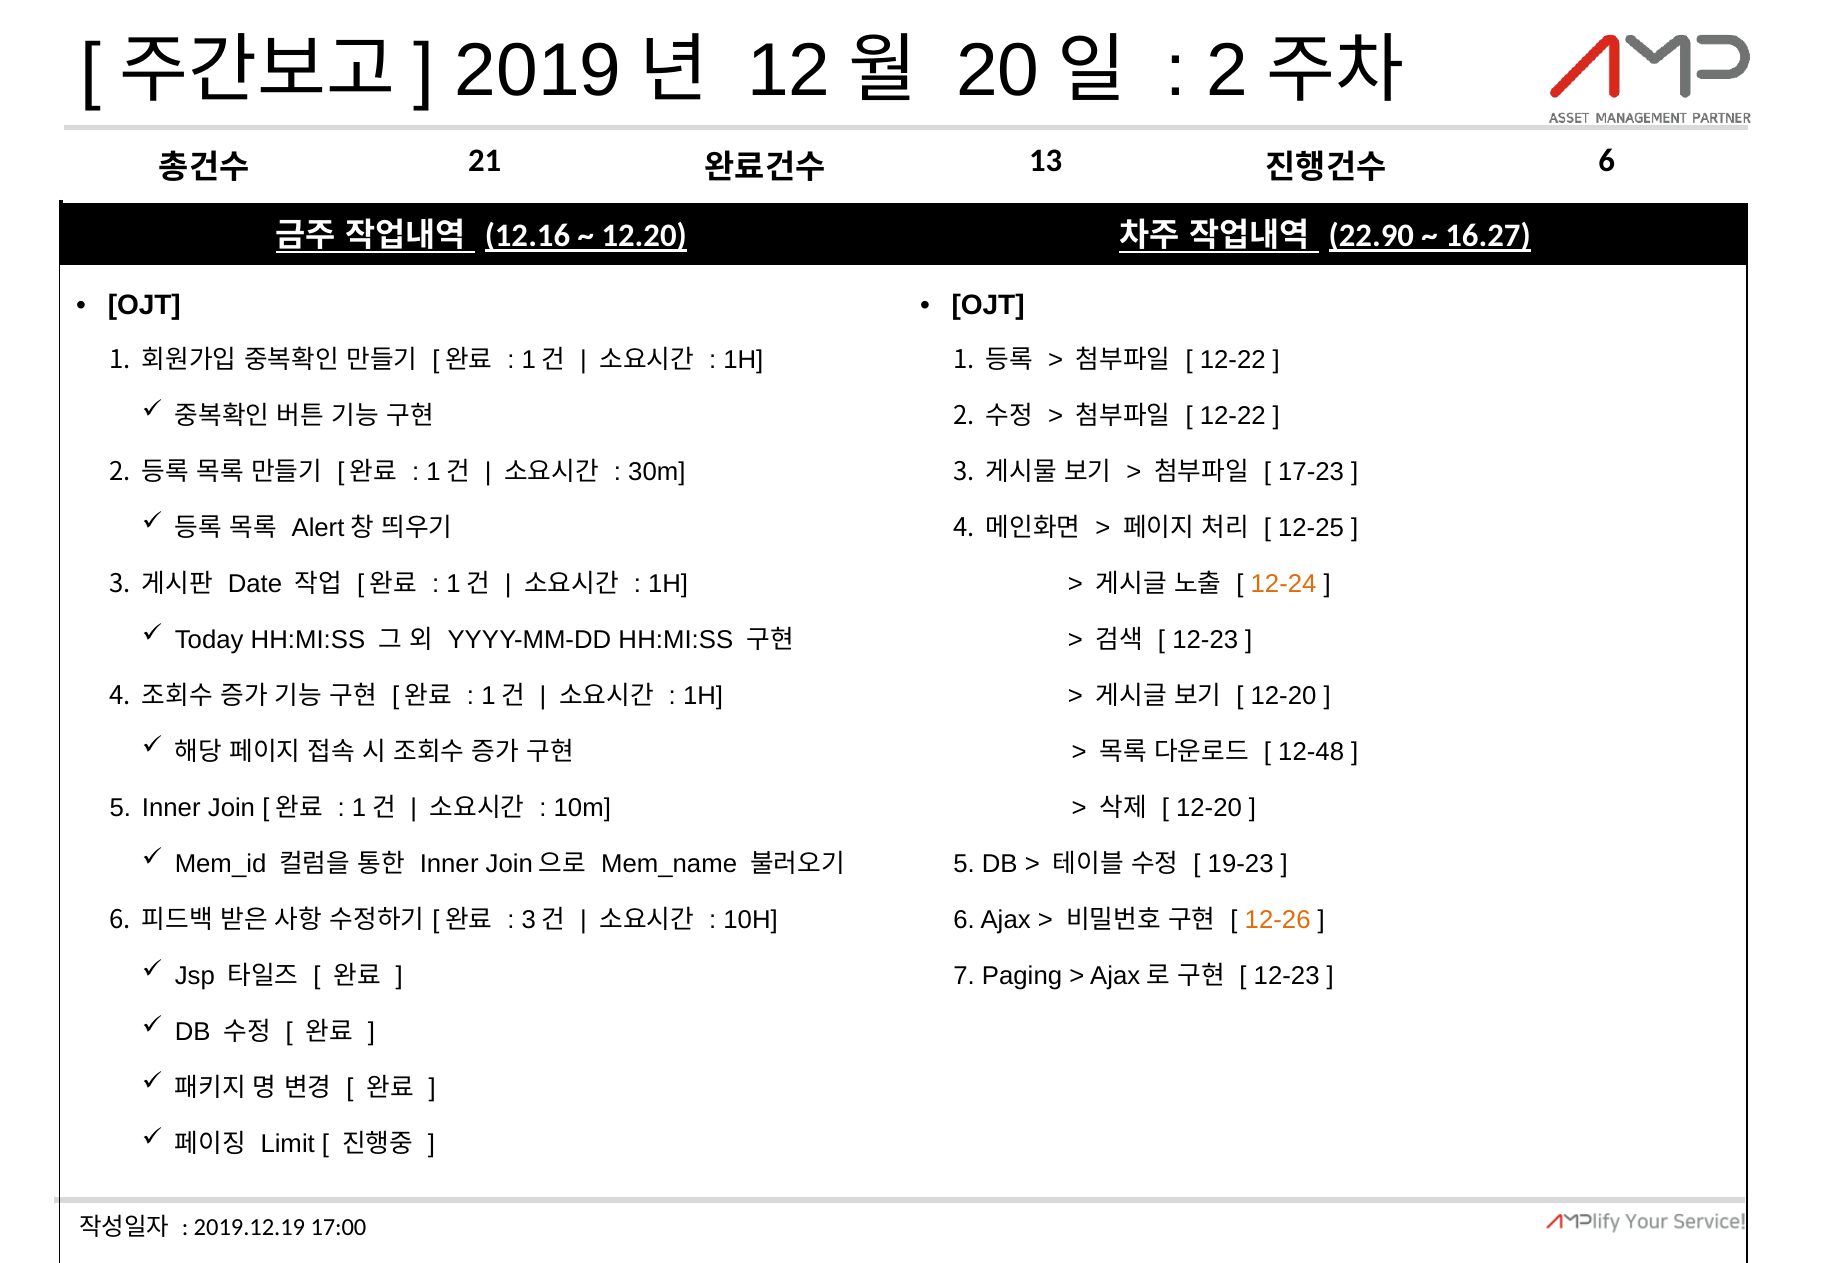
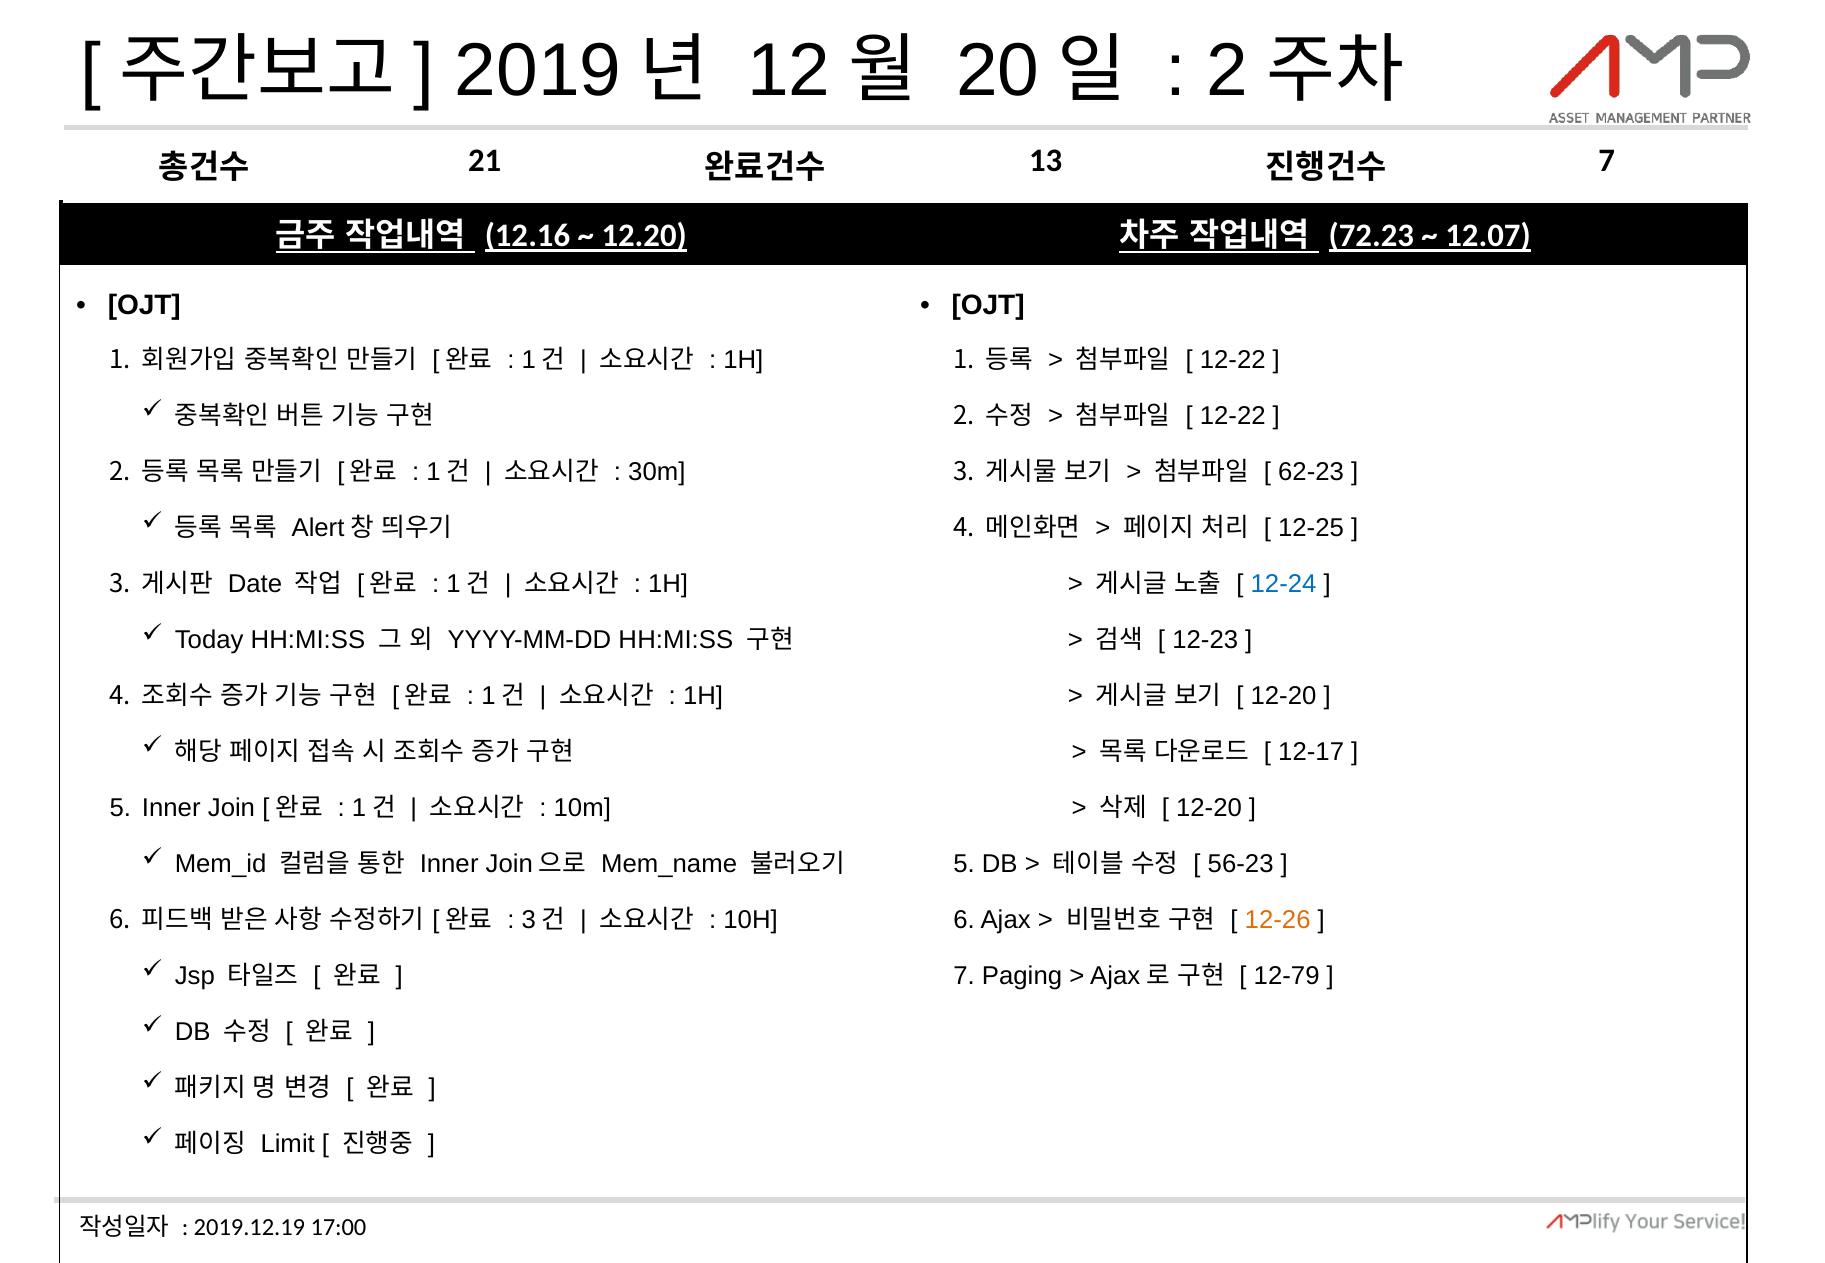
6: 6 -> 7 (1607, 161)
22.90: 22.90 -> 72.23 (1371, 236)
16.27: 16.27 -> 12.07 (1488, 236)
17-23: 17-23 -> 62-23 (1311, 473)
12-24 colour: orange -> blue (1284, 584)
12-48: 12-48 -> 12-17 (1311, 752)
19-23: 19-23 -> 56-23 (1241, 864)
12-23: 12-23 -> 12-79 (1287, 976)
